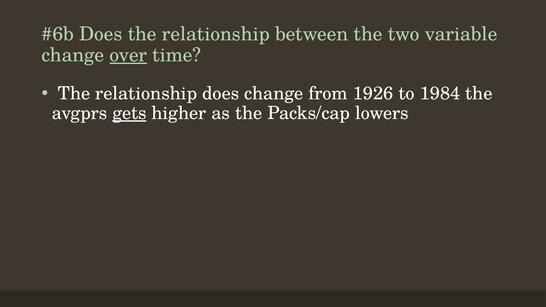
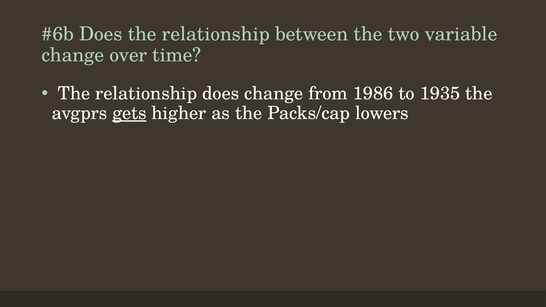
over underline: present -> none (128, 55)
1926: 1926 -> 1986 (373, 94)
1984: 1984 -> 1935 (440, 94)
